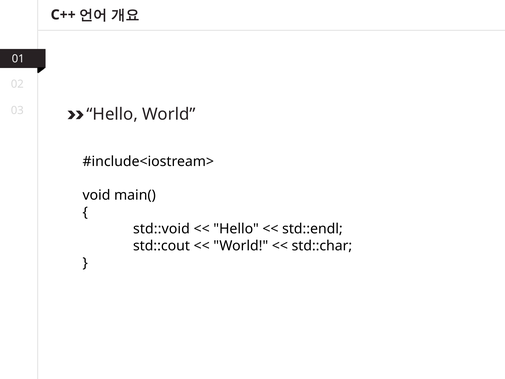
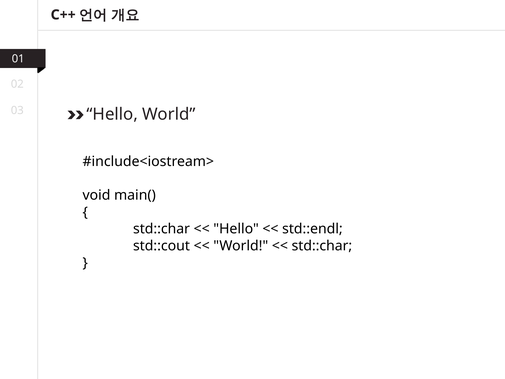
std::void: std::void -> std::char (162, 229)
